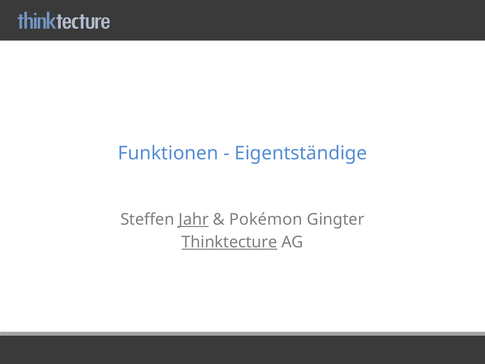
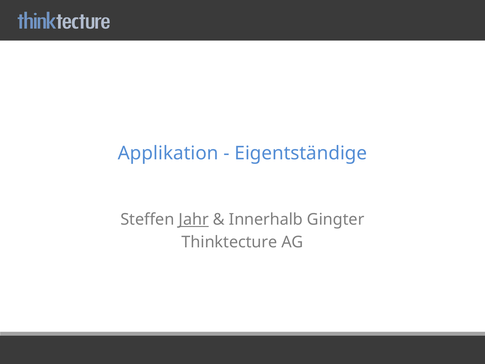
Funktionen: Funktionen -> Applikation (168, 153)
Pokémon: Pokémon -> Innerhalb (266, 219)
Thinktecture underline: present -> none (230, 242)
